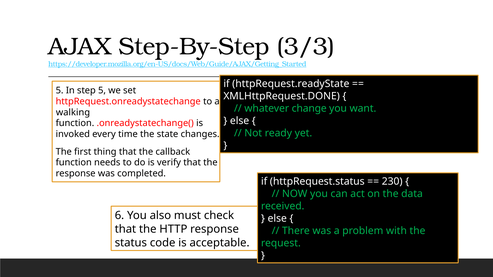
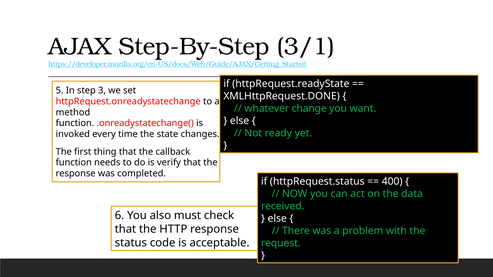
3/3: 3/3 -> 3/1 (306, 47)
step 5: 5 -> 3 (102, 90)
walking: walking -> method (73, 112)
230: 230 -> 400 (392, 182)
